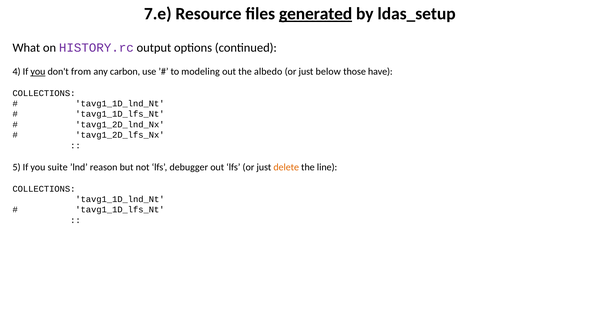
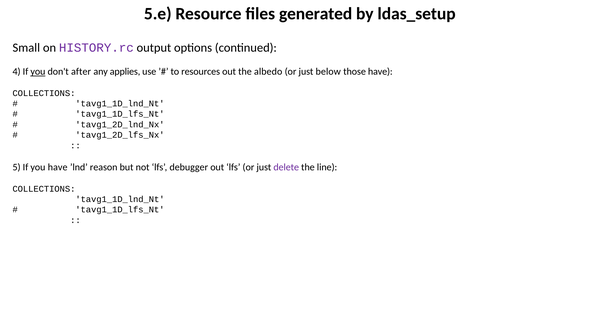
7.e: 7.e -> 5.e (158, 14)
generated underline: present -> none (316, 14)
What: What -> Small (26, 48)
from: from -> after (81, 72)
carbon: carbon -> applies (125, 72)
modeling: modeling -> resources (201, 72)
you suite: suite -> have (58, 167)
delete colour: orange -> purple (286, 167)
